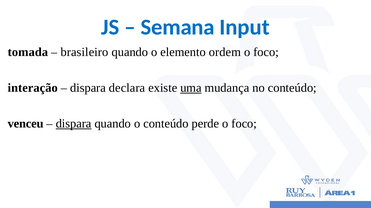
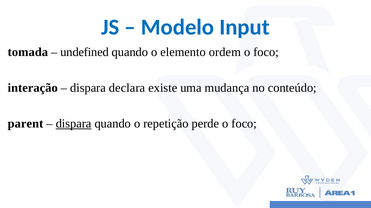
Semana: Semana -> Modelo (178, 27)
brasileiro: brasileiro -> undefined (85, 52)
uma underline: present -> none (191, 88)
venceu: venceu -> parent (25, 124)
o conteúdo: conteúdo -> repetição (166, 124)
